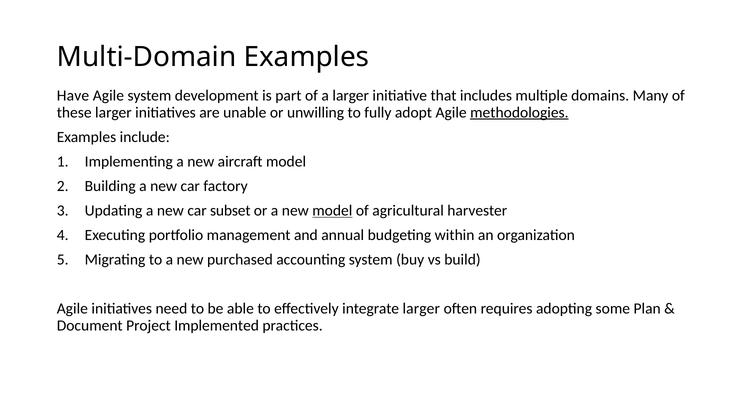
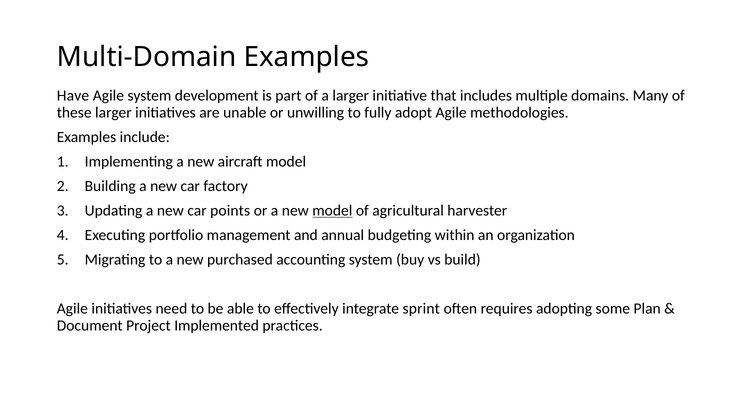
methodologies underline: present -> none (519, 112)
subset: subset -> points (230, 211)
integrate larger: larger -> sprint (421, 309)
